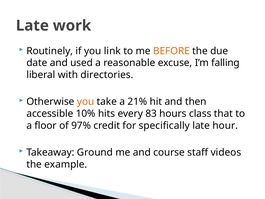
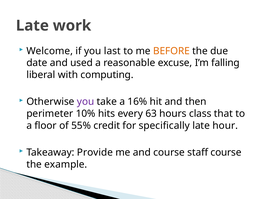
Routinely: Routinely -> Welcome (50, 51)
link: link -> last (112, 51)
directories: directories -> computing (107, 75)
you colour: orange -> purple (86, 102)
21%: 21% -> 16% (137, 102)
accessible: accessible -> perimeter (50, 114)
83: 83 -> 63 (151, 114)
97%: 97% -> 55% (81, 125)
Ground: Ground -> Provide (95, 152)
staff videos: videos -> course (226, 152)
